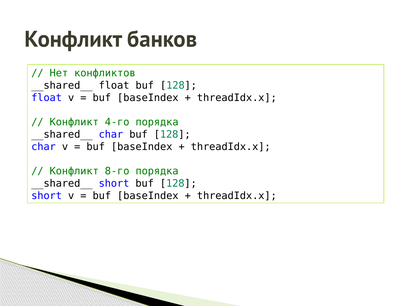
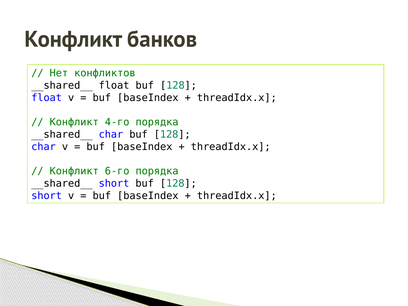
8-го: 8-го -> 6-го (117, 171)
